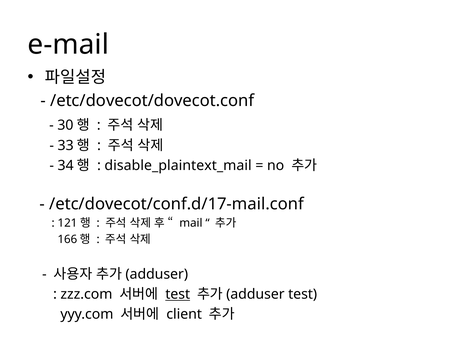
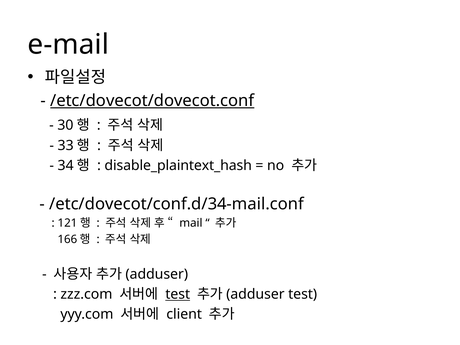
/etc/dovecot/dovecot.conf underline: none -> present (152, 101)
disable_plaintext_mail: disable_plaintext_mail -> disable_plaintext_hash (178, 165)
/etc/dovecot/conf.d/17-mail.conf: /etc/dovecot/conf.d/17-mail.conf -> /etc/dovecot/conf.d/34-mail.conf (176, 204)
